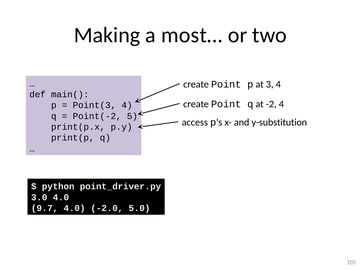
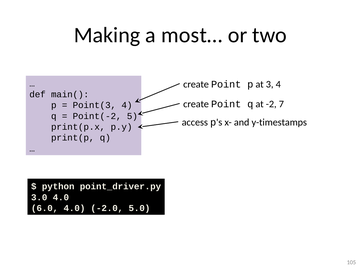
-2 4: 4 -> 7 (281, 104)
y-substitution: y-substitution -> y-timestamps (279, 122)
9.7: 9.7 -> 6.0 (45, 208)
